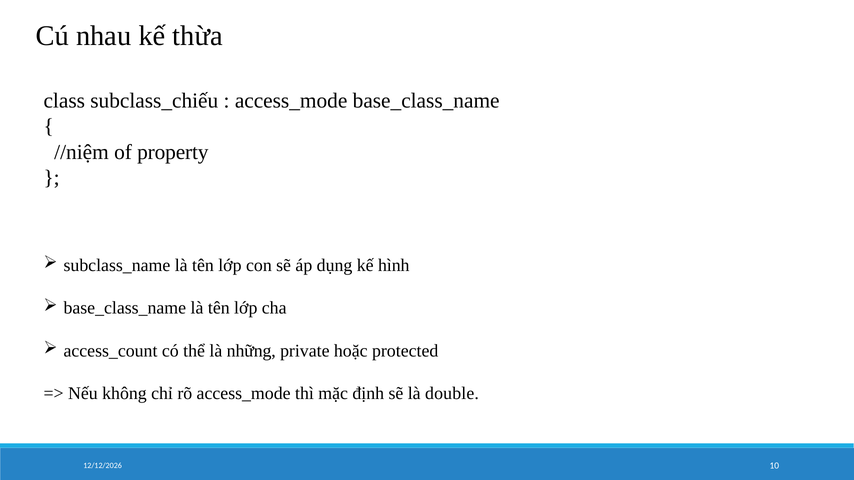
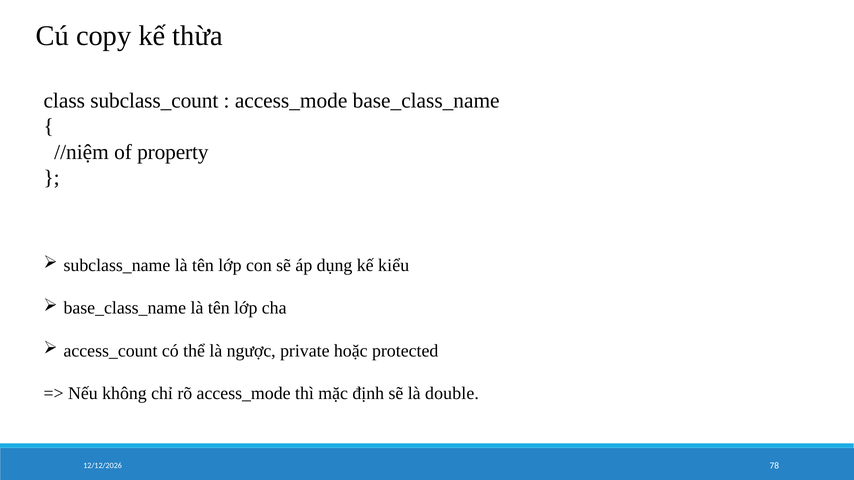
nhau: nhau -> copy (104, 36)
subclass_chiếu: subclass_chiếu -> subclass_count (154, 101)
hình: hình -> kiểu (394, 266)
những: những -> ngược (251, 351)
10: 10 -> 78 (774, 466)
